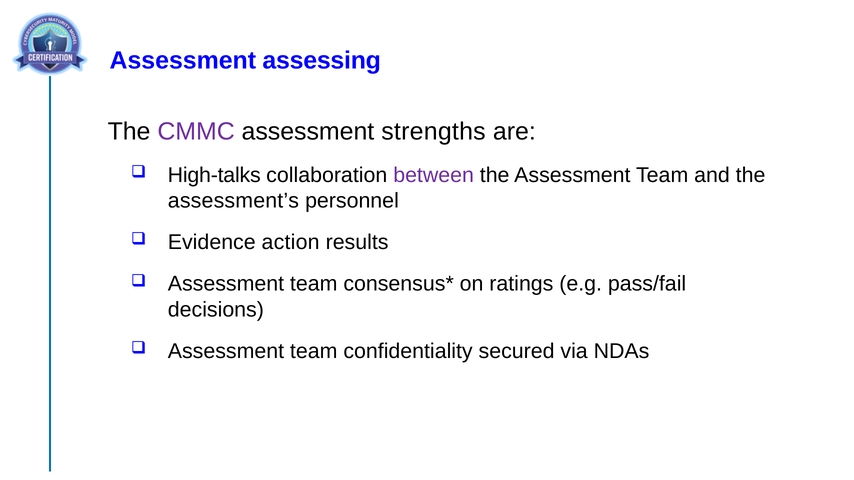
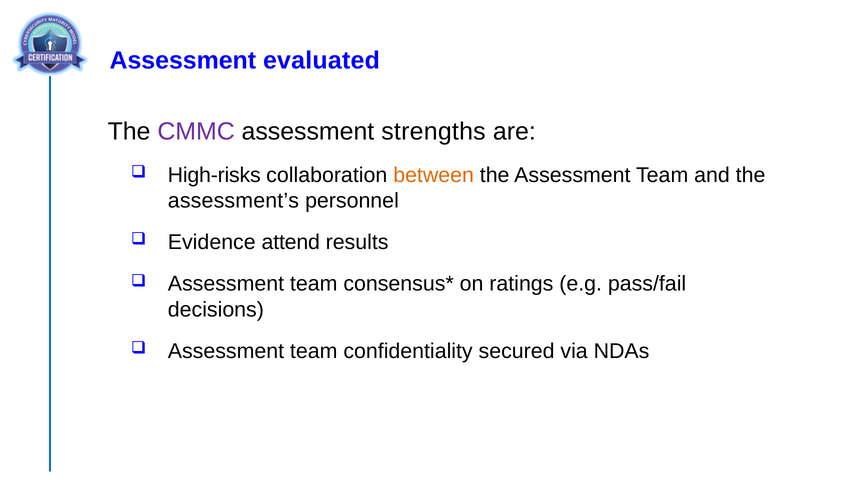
assessing: assessing -> evaluated (321, 60)
High-talks: High-talks -> High-risks (214, 175)
between colour: purple -> orange (434, 175)
action: action -> attend (291, 243)
